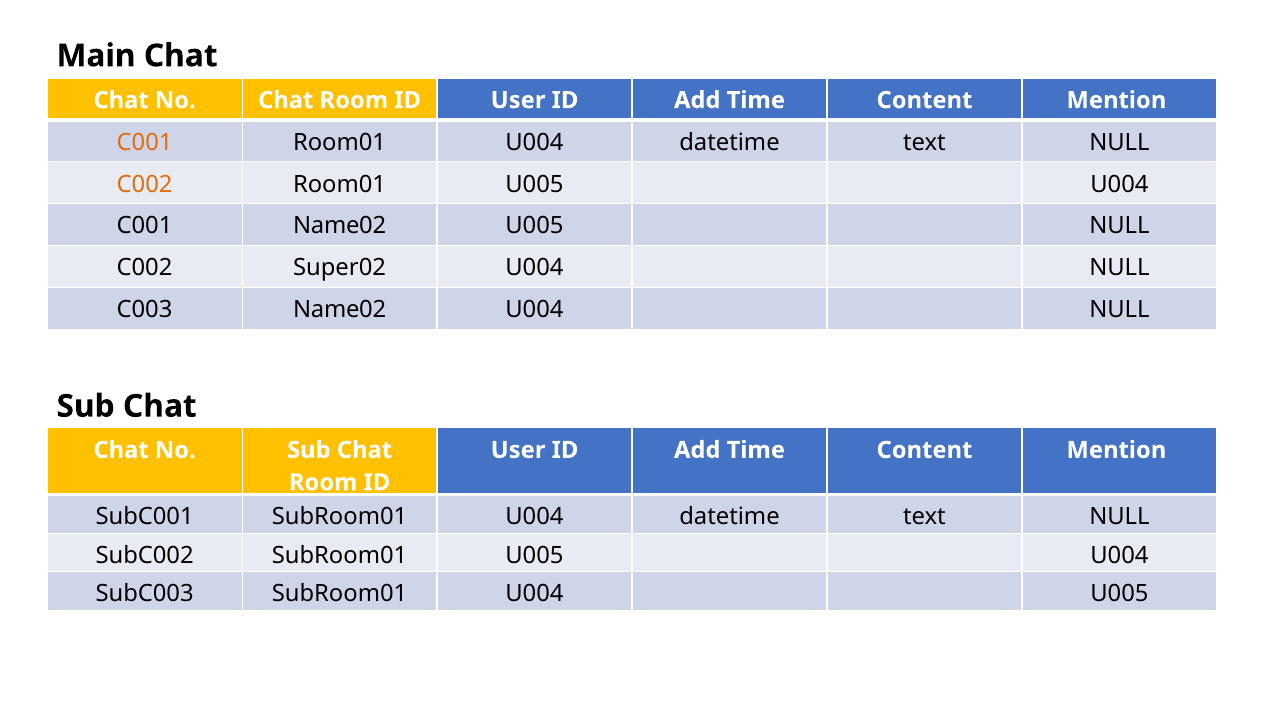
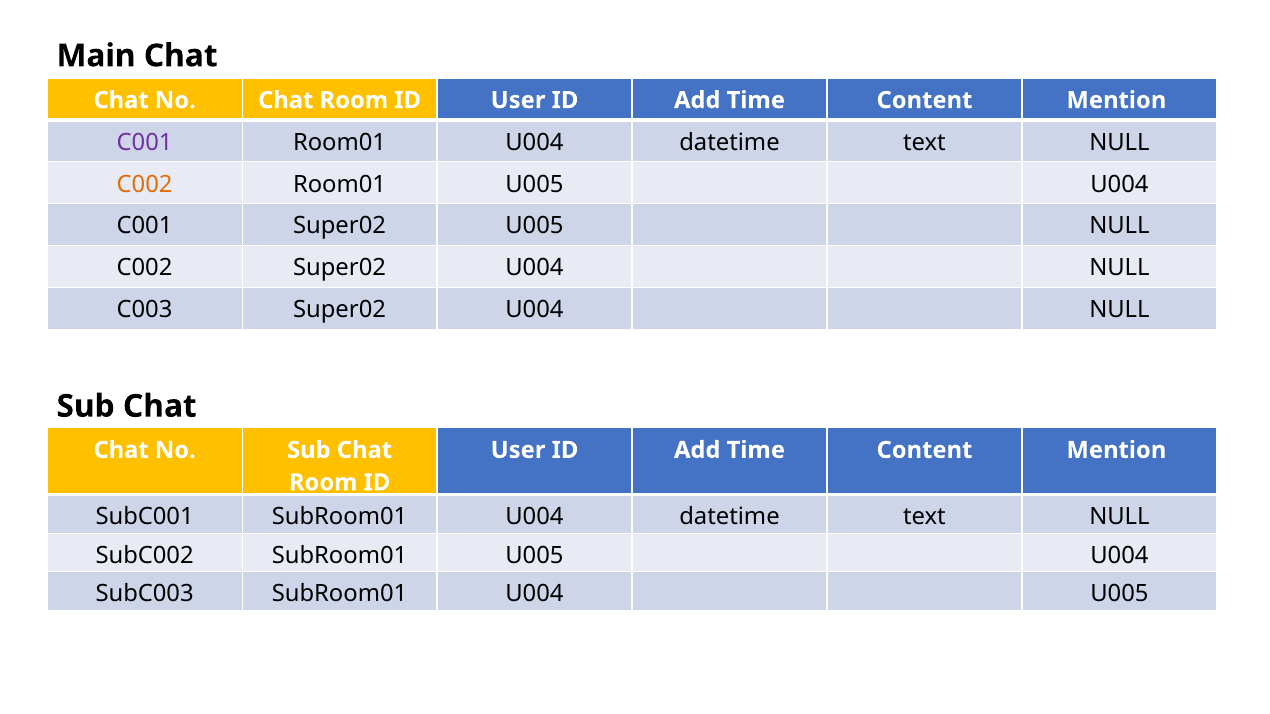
C001 colour: orange -> purple (145, 142)
C001 Name02: Name02 -> Super02 (340, 226)
C003 Name02: Name02 -> Super02 (340, 310)
